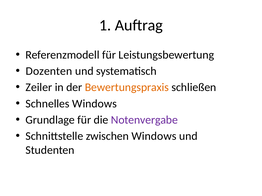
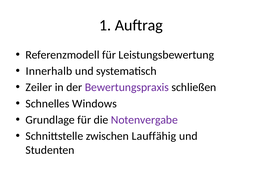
Dozenten: Dozenten -> Innerhalb (49, 71)
Bewertungspraxis colour: orange -> purple (127, 88)
zwischen Windows: Windows -> Lauffähig (154, 137)
